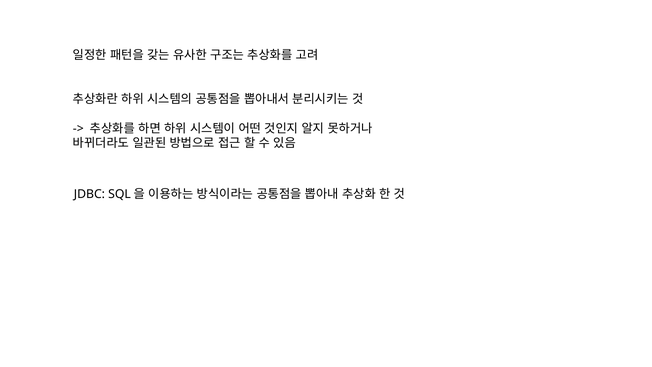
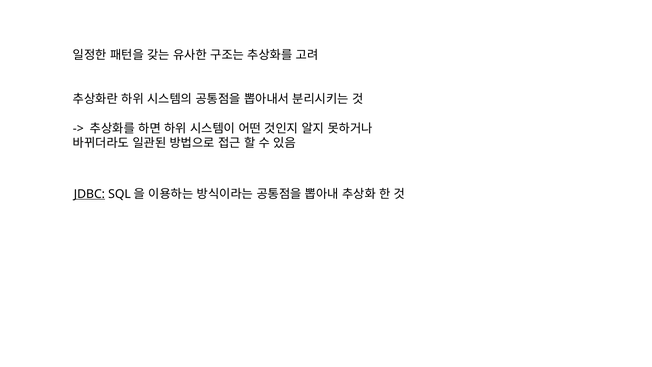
JDBC underline: none -> present (89, 194)
